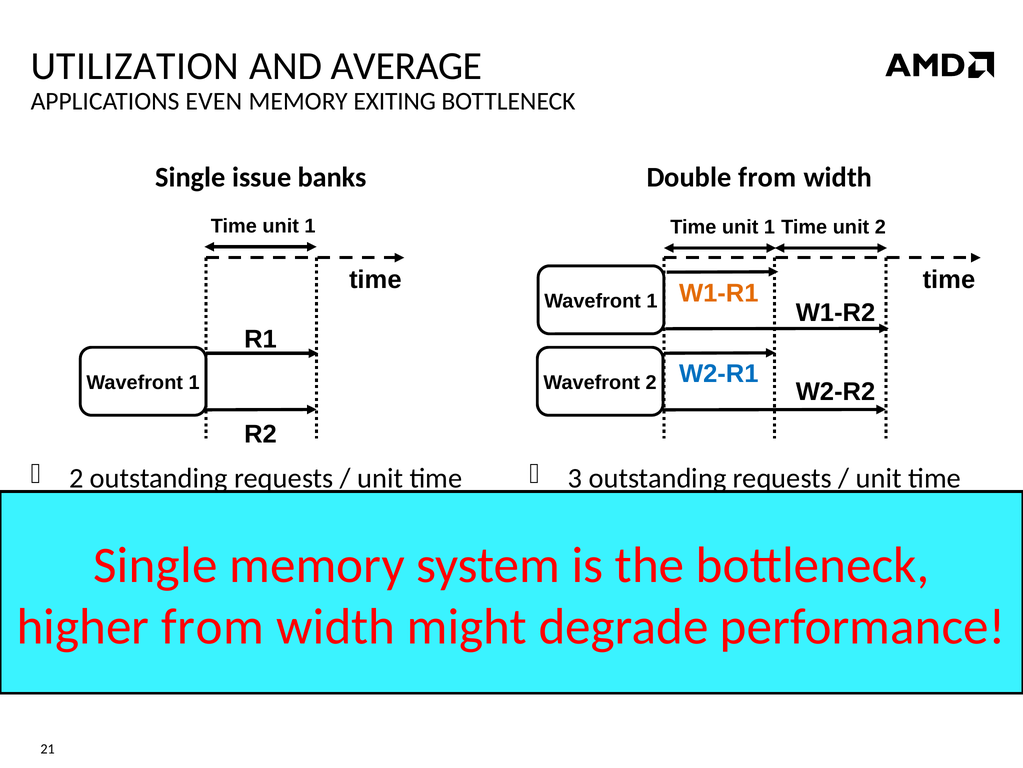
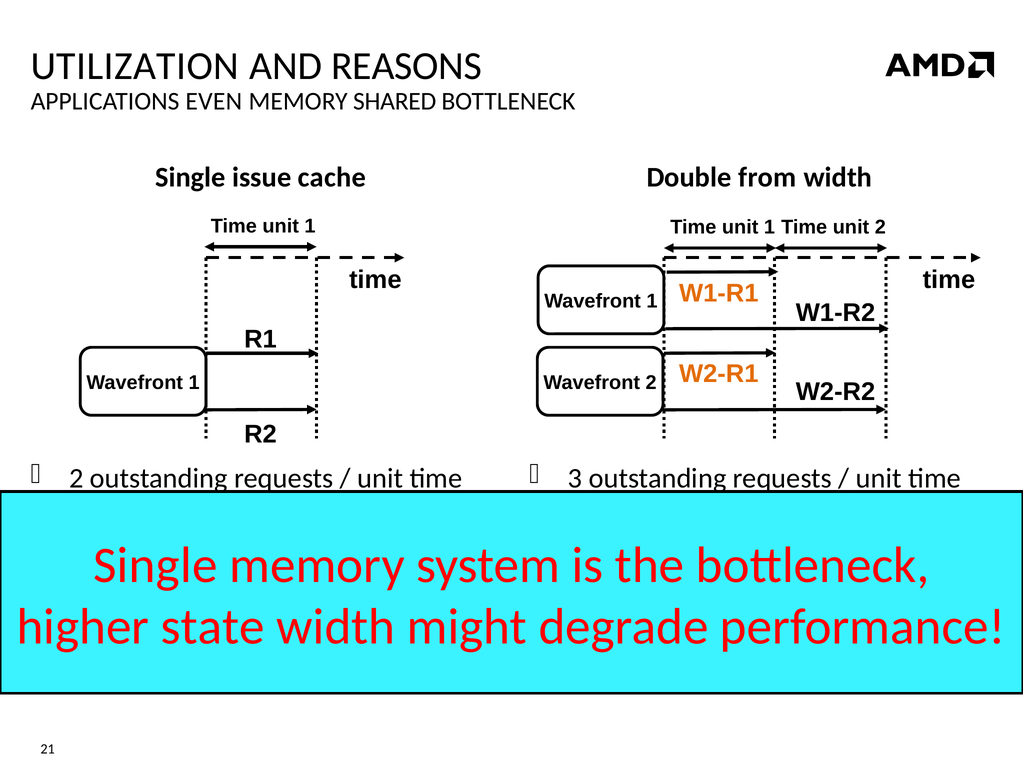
AVERAGE: AVERAGE -> REASONS (407, 66)
EXITING: EXITING -> SHARED (395, 101)
banks: banks -> cache (332, 177)
W2-R1 colour: blue -> orange (719, 374)
higher from: from -> state (213, 626)
